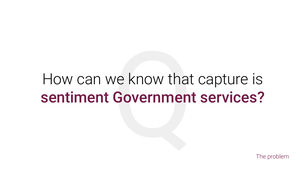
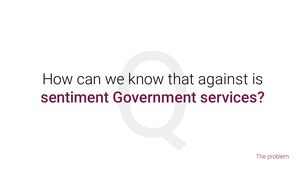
capture: capture -> against (223, 79)
